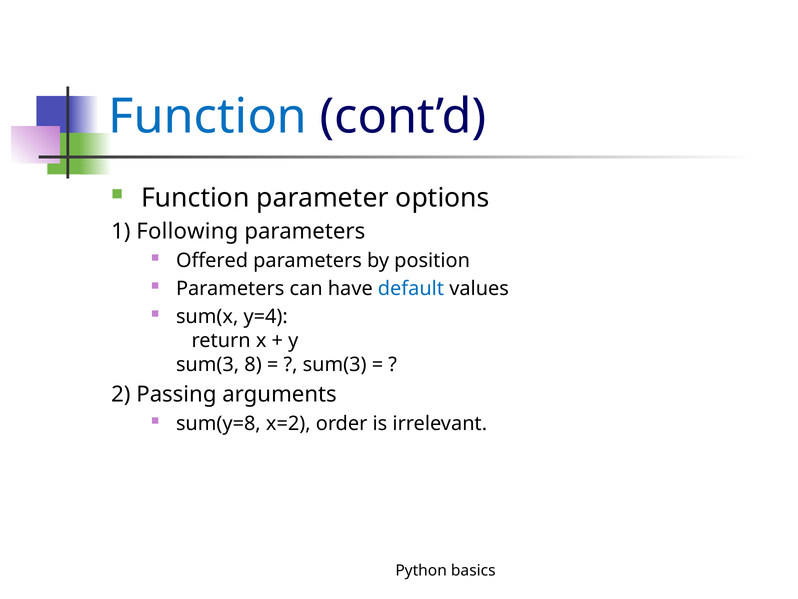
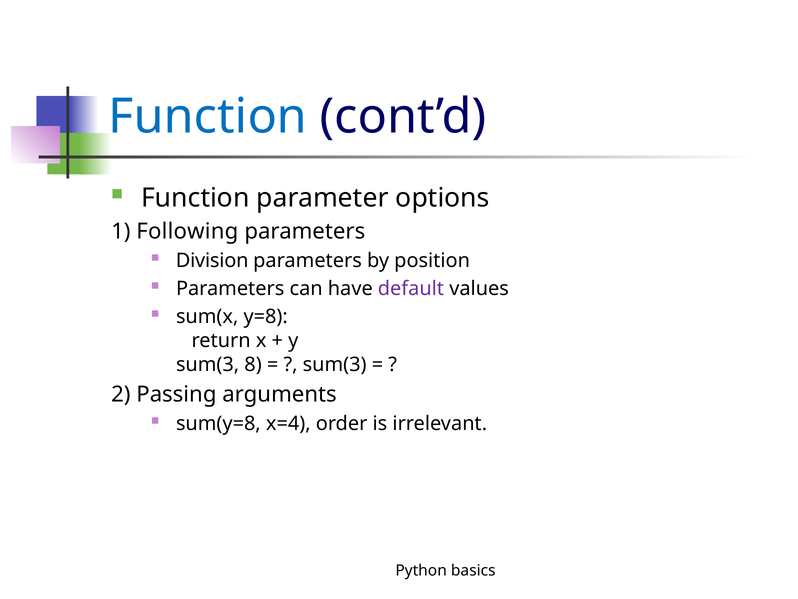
Offered: Offered -> Division (212, 260)
default colour: blue -> purple (411, 288)
y=4: y=4 -> y=8 (266, 316)
x=2: x=2 -> x=4 (288, 423)
